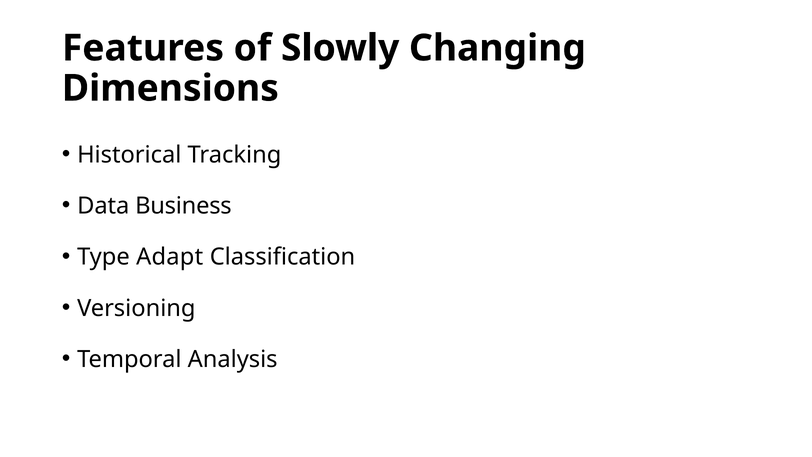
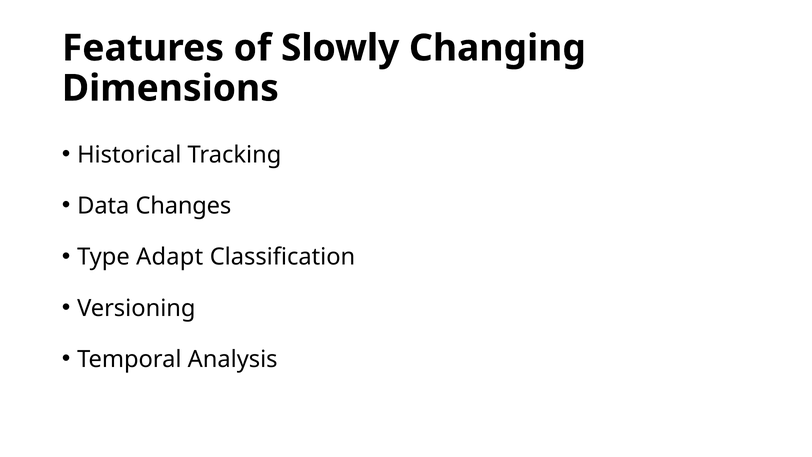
Business: Business -> Changes (183, 206)
